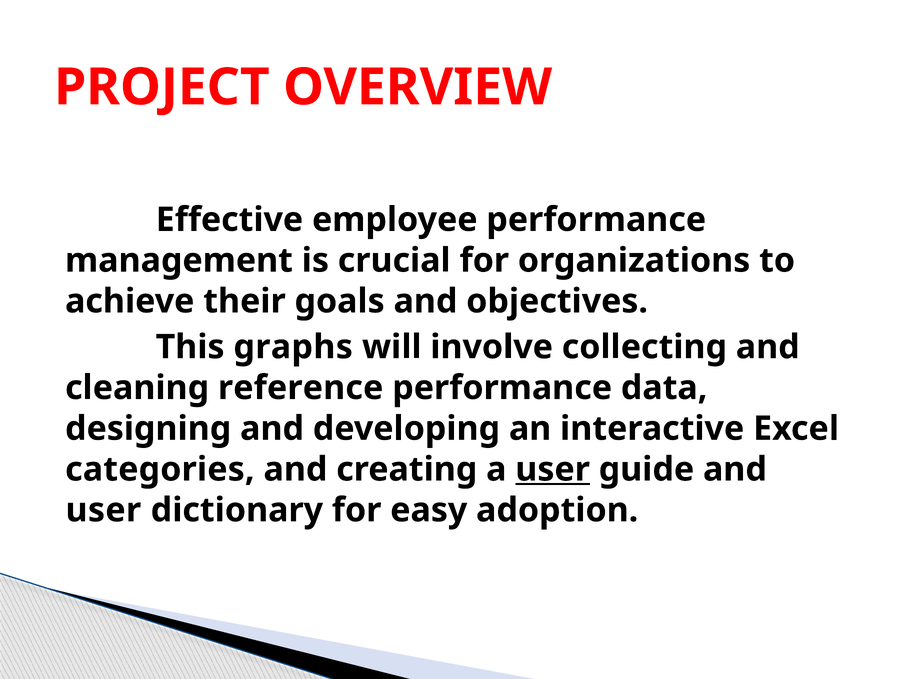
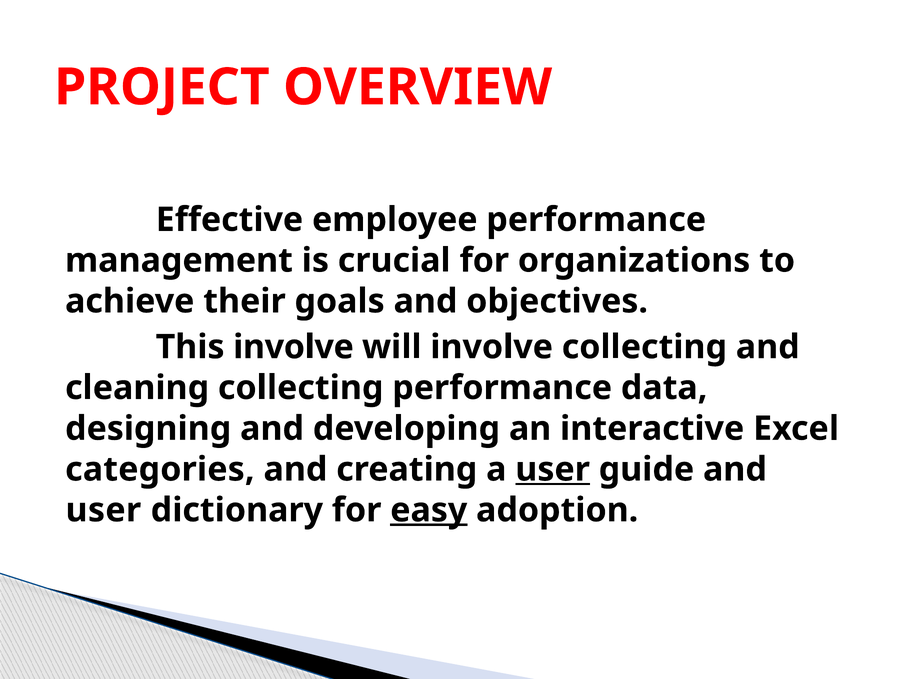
This graphs: graphs -> involve (293, 347)
cleaning reference: reference -> collecting (301, 388)
easy underline: none -> present (429, 511)
